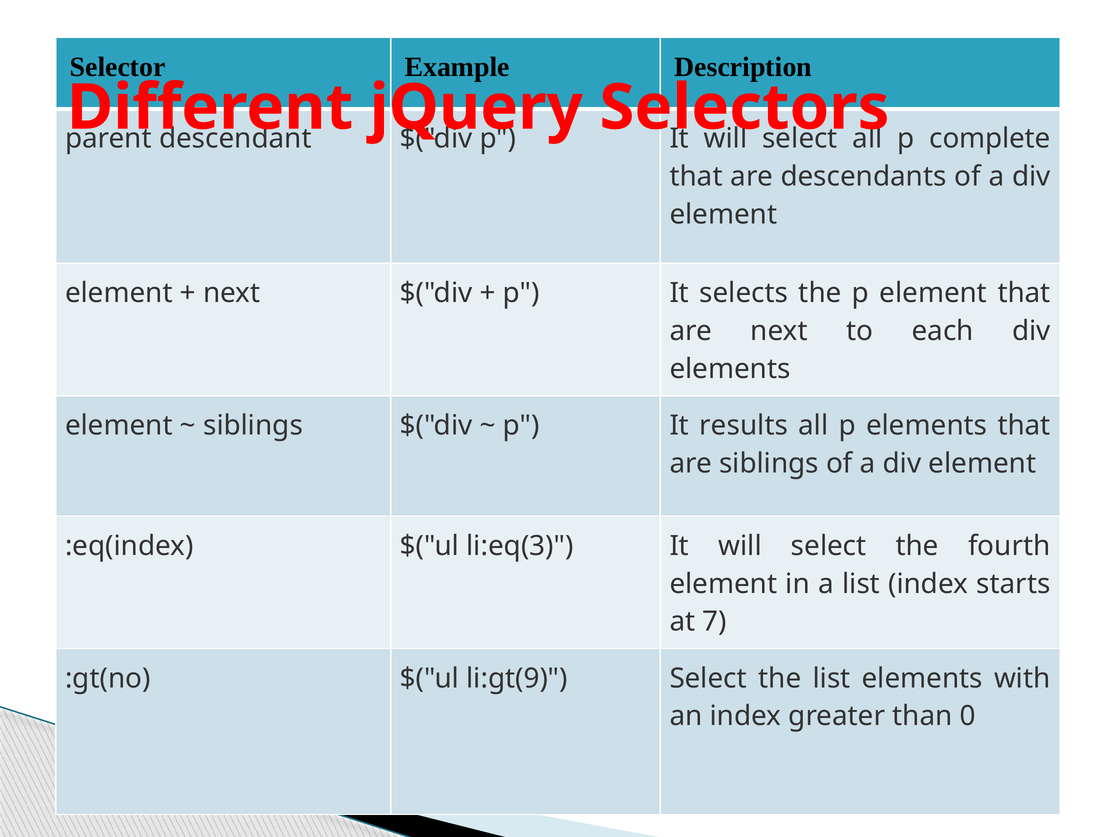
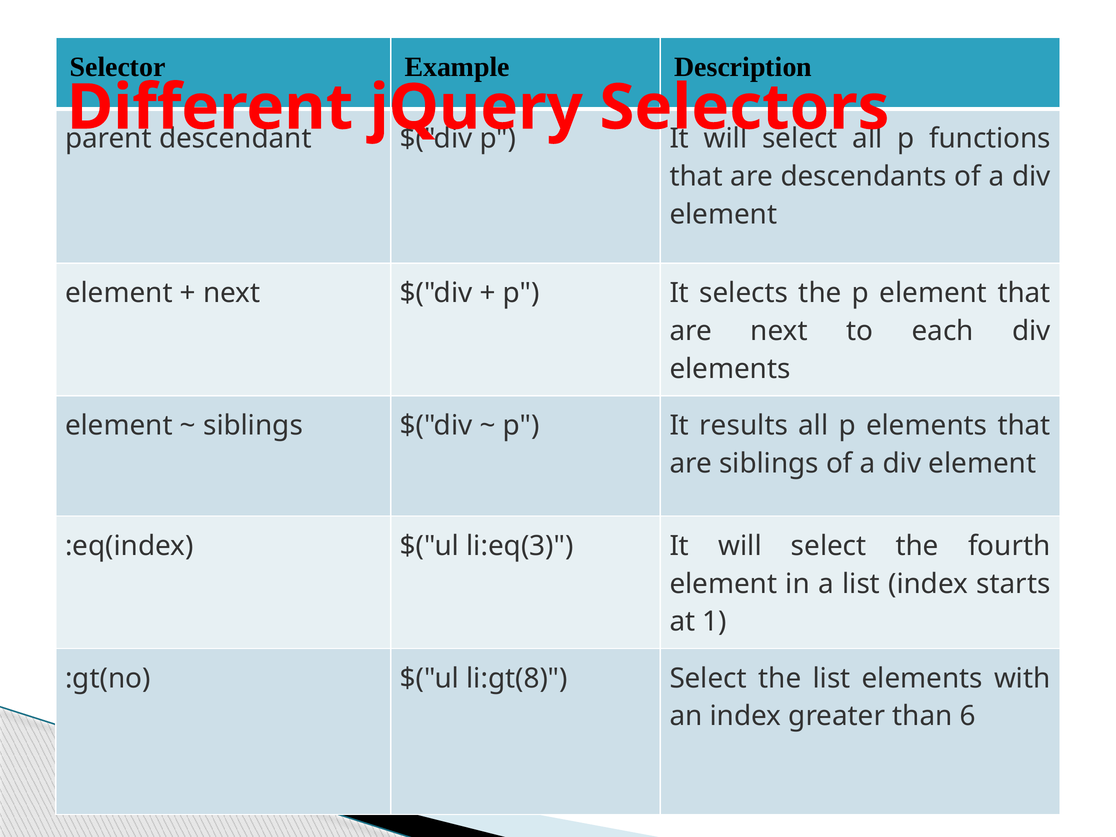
complete: complete -> functions (990, 139)
7: 7 -> 1 (715, 622)
li:gt(9: li:gt(9 -> li:gt(8 (517, 678)
0: 0 -> 6 (968, 716)
